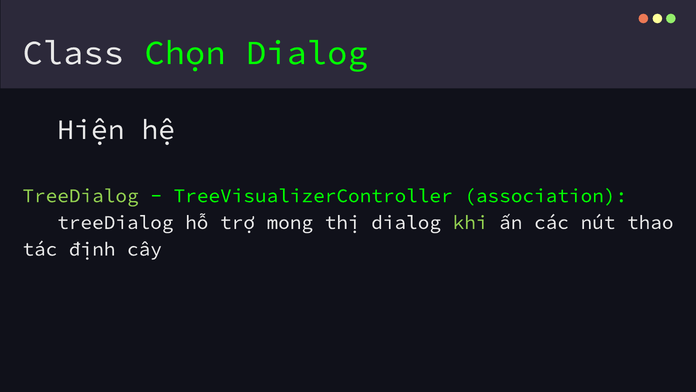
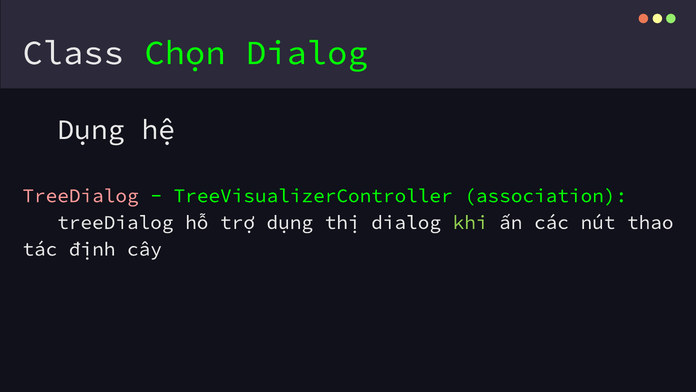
Hiện: Hiện -> Dụng (91, 130)
TreeDialog colour: light green -> pink (81, 196)
trợ mong: mong -> dụng (290, 222)
